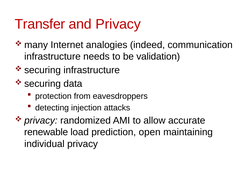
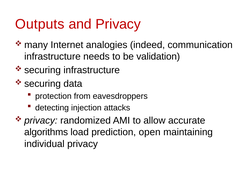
Transfer: Transfer -> Outputs (40, 24)
renewable: renewable -> algorithms (46, 132)
